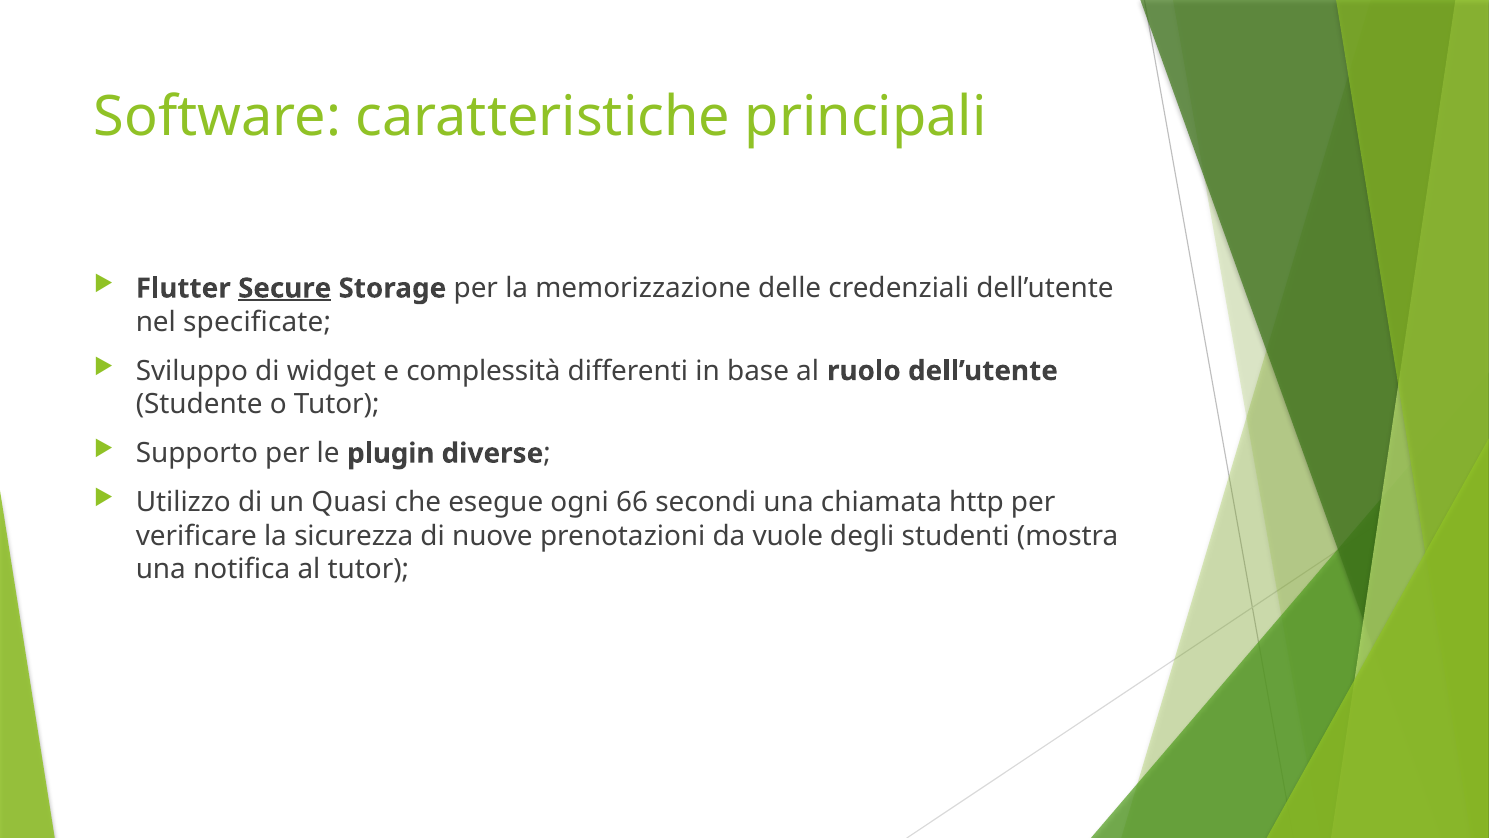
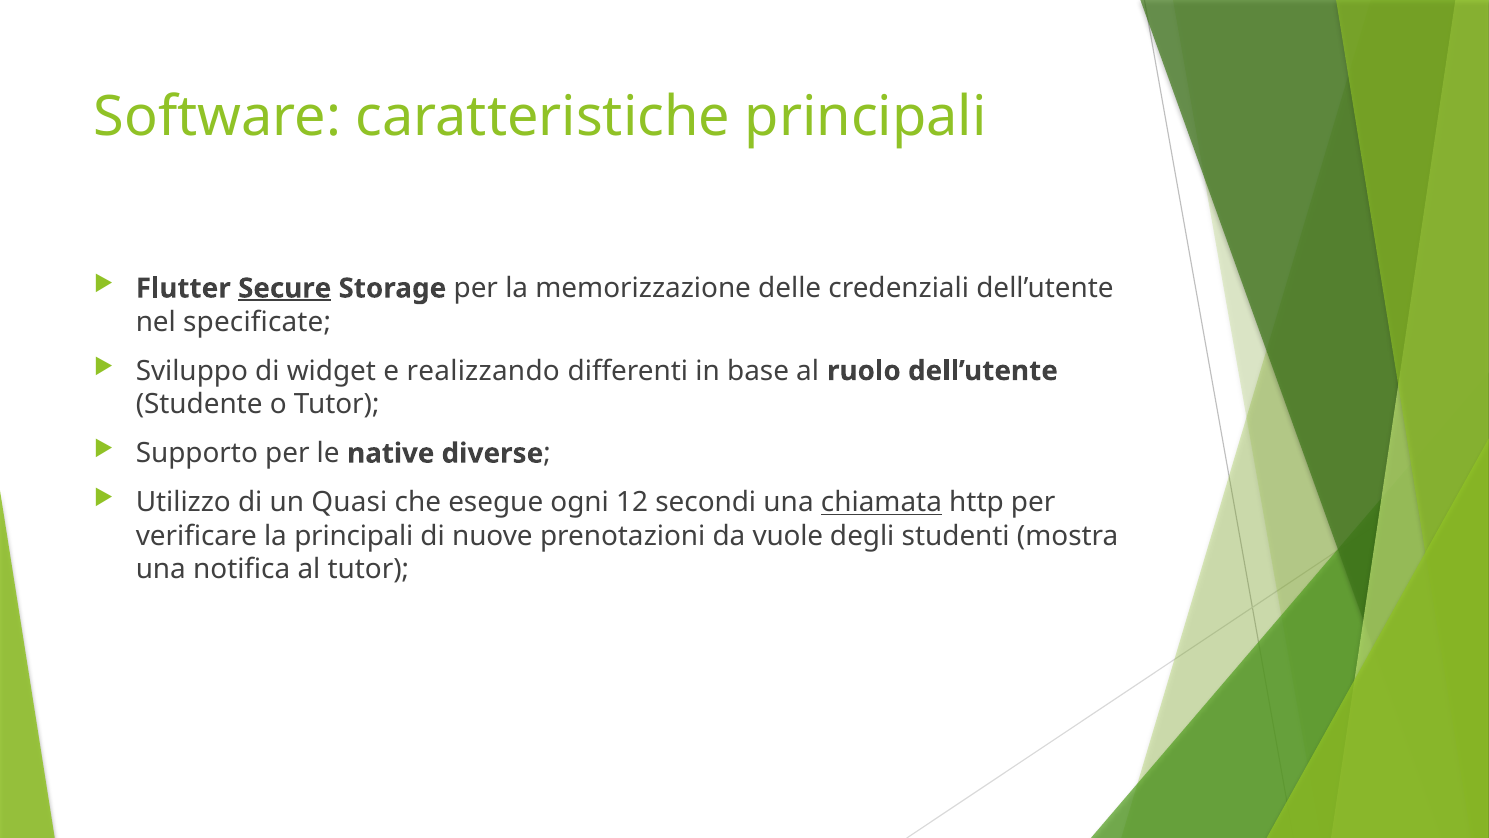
complessità: complessità -> realizzando (483, 371)
plugin: plugin -> native (391, 453)
66: 66 -> 12 (632, 502)
chiamata underline: none -> present (881, 502)
la sicurezza: sicurezza -> principali (354, 536)
